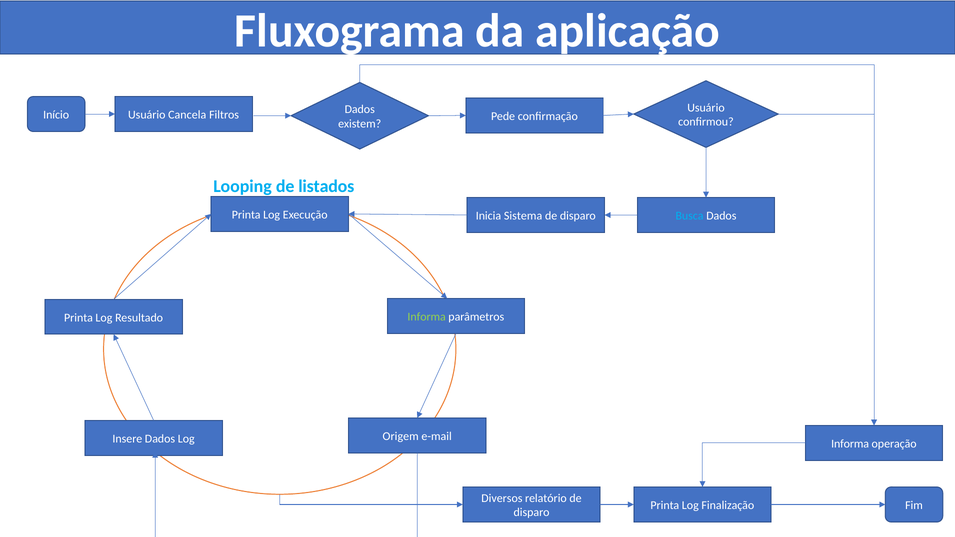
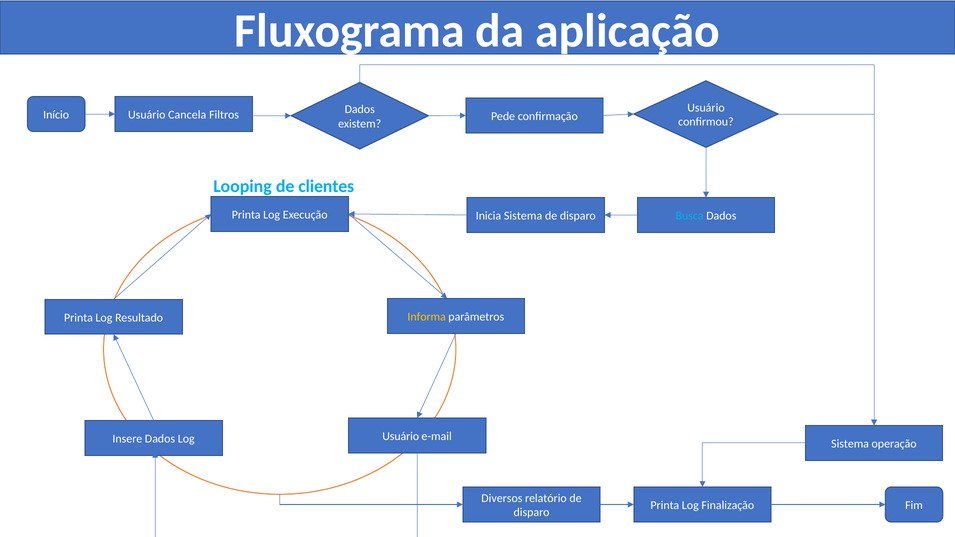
listados: listados -> clientes (326, 186)
Informa colour: light green -> yellow (427, 317)
Origem: Origem -> Usuário (401, 436)
Informa: Informa -> Sistema (850, 444)
